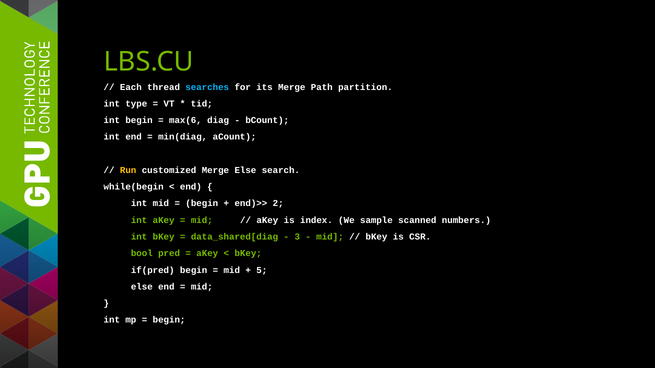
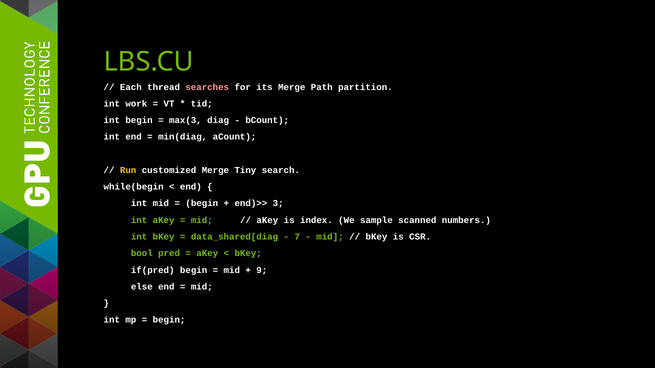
searches colour: light blue -> pink (207, 87)
type: type -> work (136, 104)
max(6: max(6 -> max(3 (185, 120)
Merge Else: Else -> Tiny (245, 170)
2: 2 -> 3 (278, 204)
3: 3 -> 7 (297, 237)
5: 5 -> 9 (262, 270)
